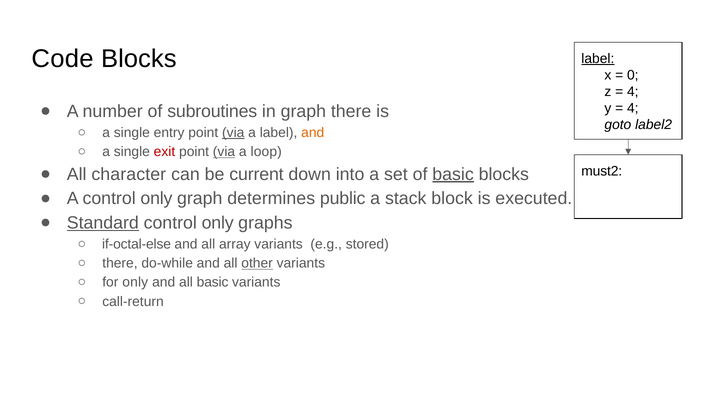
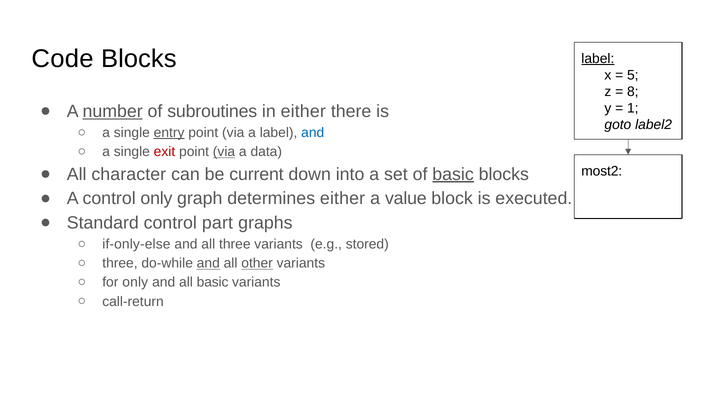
0: 0 -> 5 (633, 75)
4: 4 -> 8 (633, 92)
4: 4 -> 1 (633, 108)
number underline: none -> present (113, 112)
in graph: graph -> either (303, 112)
entry underline: none -> present (169, 133)
via underline: present -> none (233, 133)
and colour: orange -> blue (313, 133)
loop: loop -> data (266, 152)
must2: must2 -> most2 (602, 171)
determines public: public -> either (343, 199)
stack: stack -> value (406, 199)
Standard underline: present -> none (103, 223)
only: only -> part (217, 223)
if-octal-else: if-octal-else -> if-only-else (136, 244)
all array: array -> three (235, 244)
there: there -> three (120, 264)
and underline: none -> present (208, 264)
